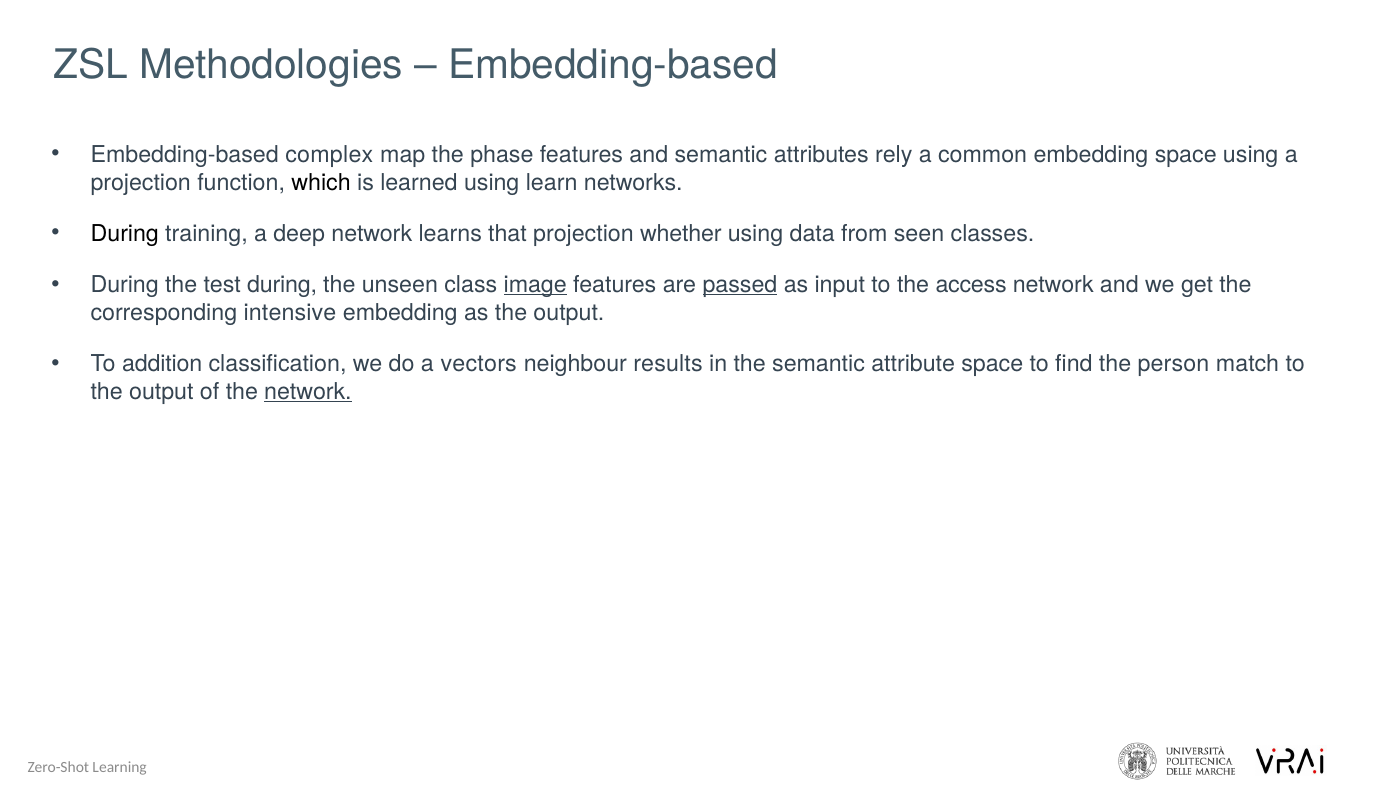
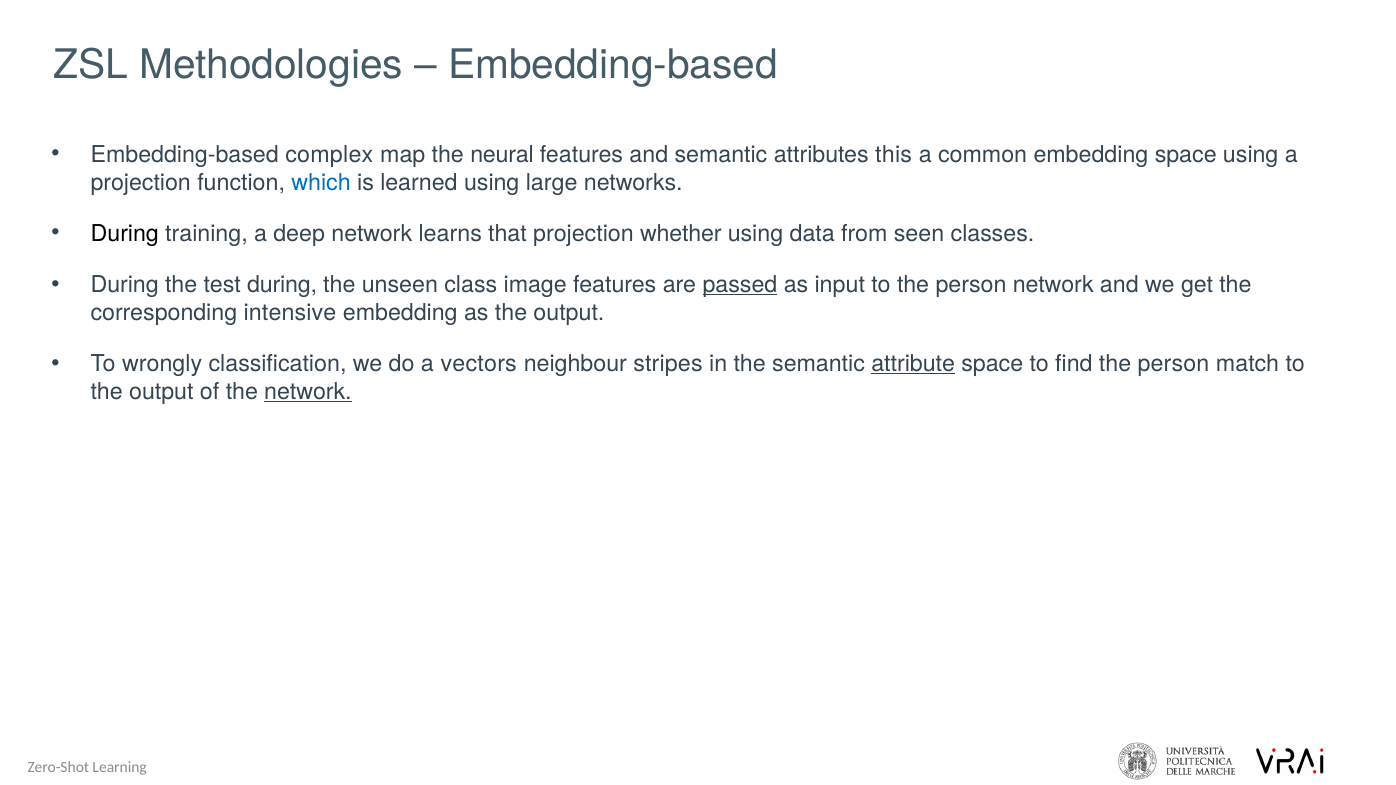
phase: phase -> neural (502, 155)
rely: rely -> this (894, 155)
which colour: black -> blue (321, 183)
learn: learn -> large (552, 183)
image underline: present -> none (535, 285)
to the access: access -> person (971, 285)
addition: addition -> wrongly (162, 364)
results: results -> stripes (668, 364)
attribute underline: none -> present (913, 364)
